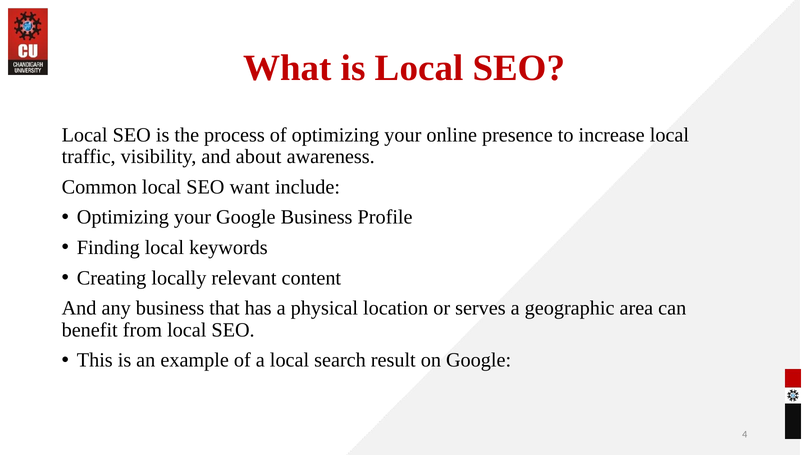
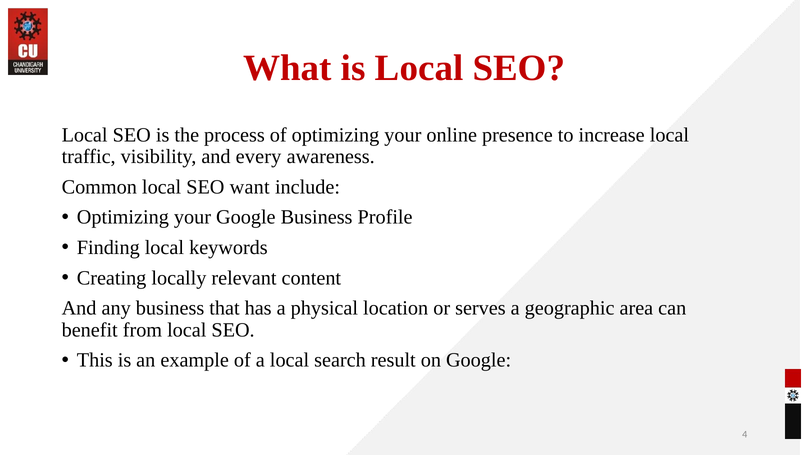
about: about -> every (259, 157)
